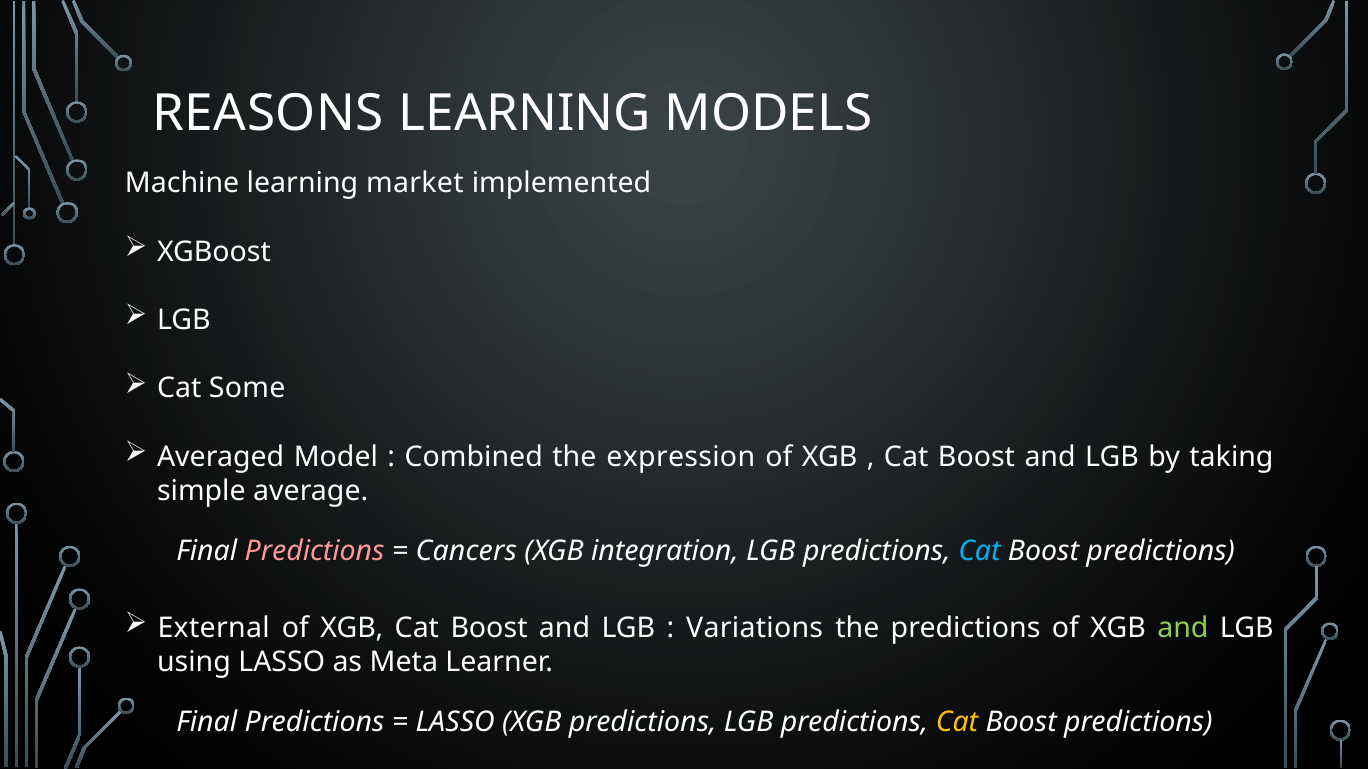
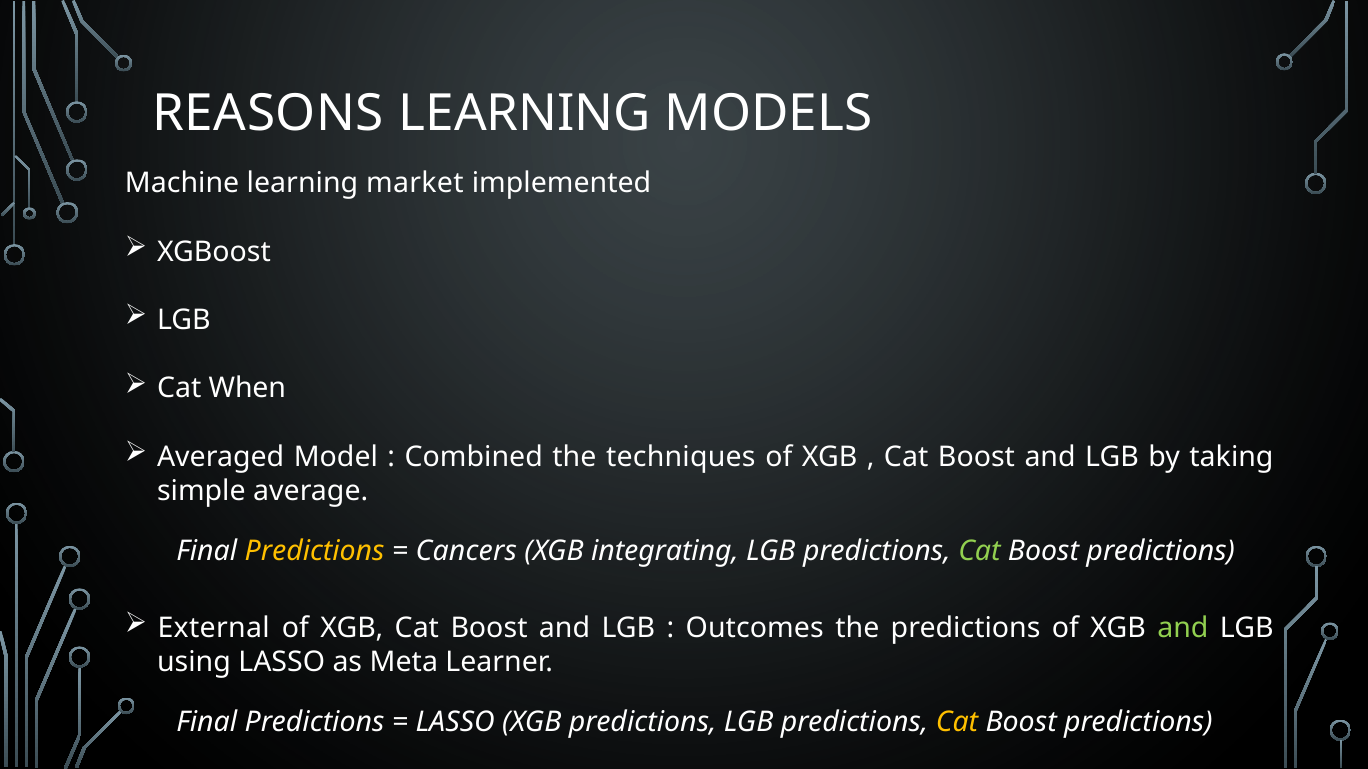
Some: Some -> When (247, 389)
expression: expression -> techniques (681, 457)
Predictions colour: pink -> yellow (315, 551)
integration: integration -> integrating (665, 551)
Cat colour: light blue -> light green (979, 551)
Variations: Variations -> Outcomes (755, 628)
